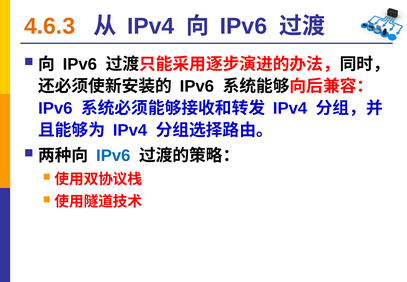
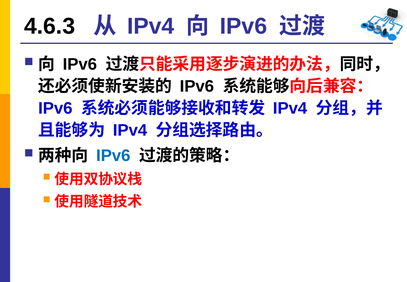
4.6.3 colour: orange -> black (50, 26)
